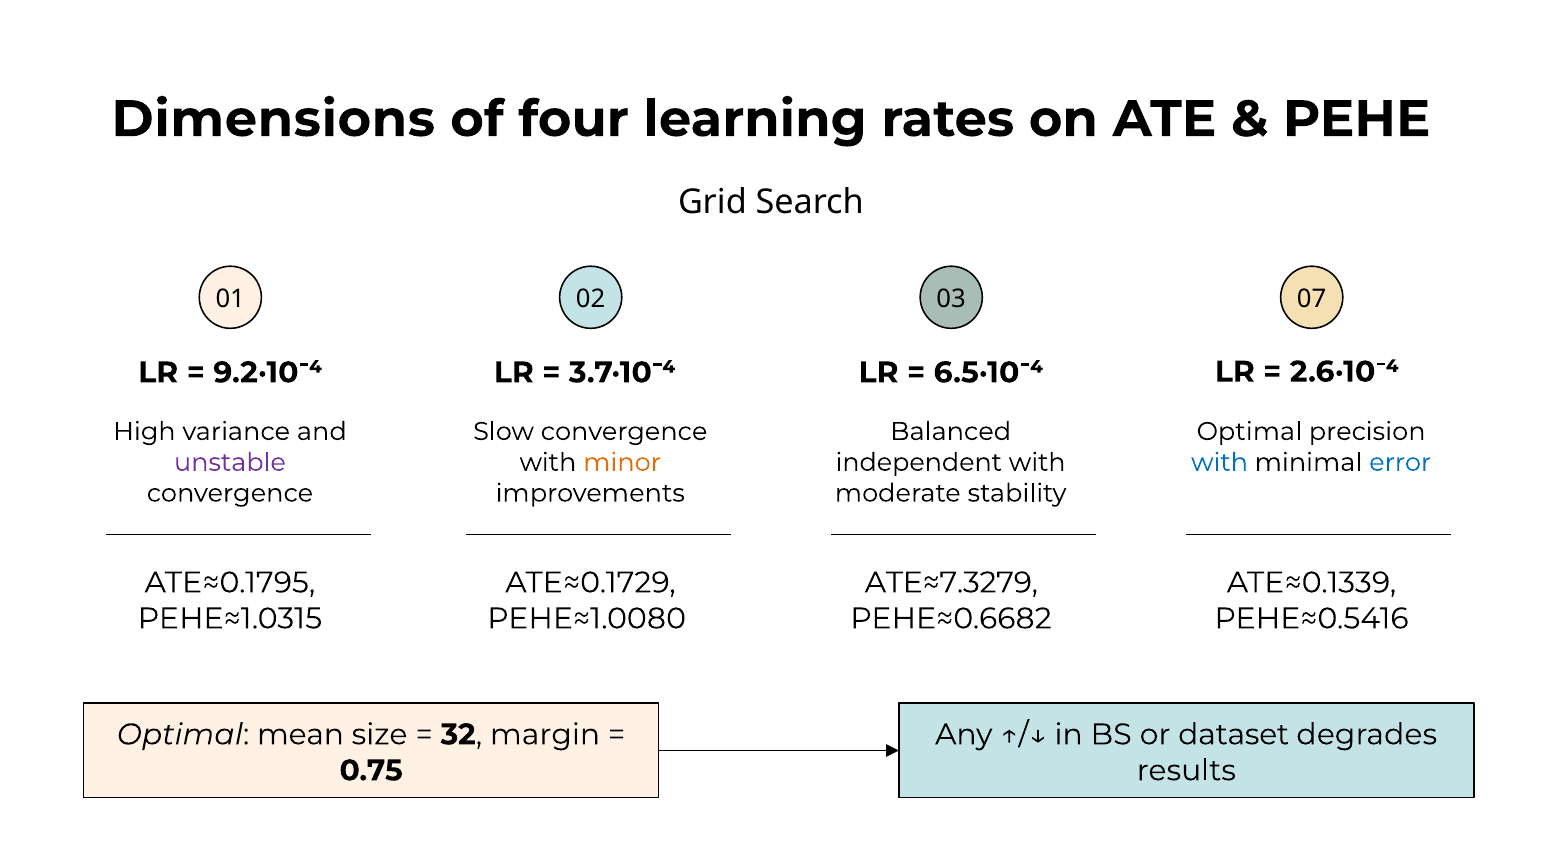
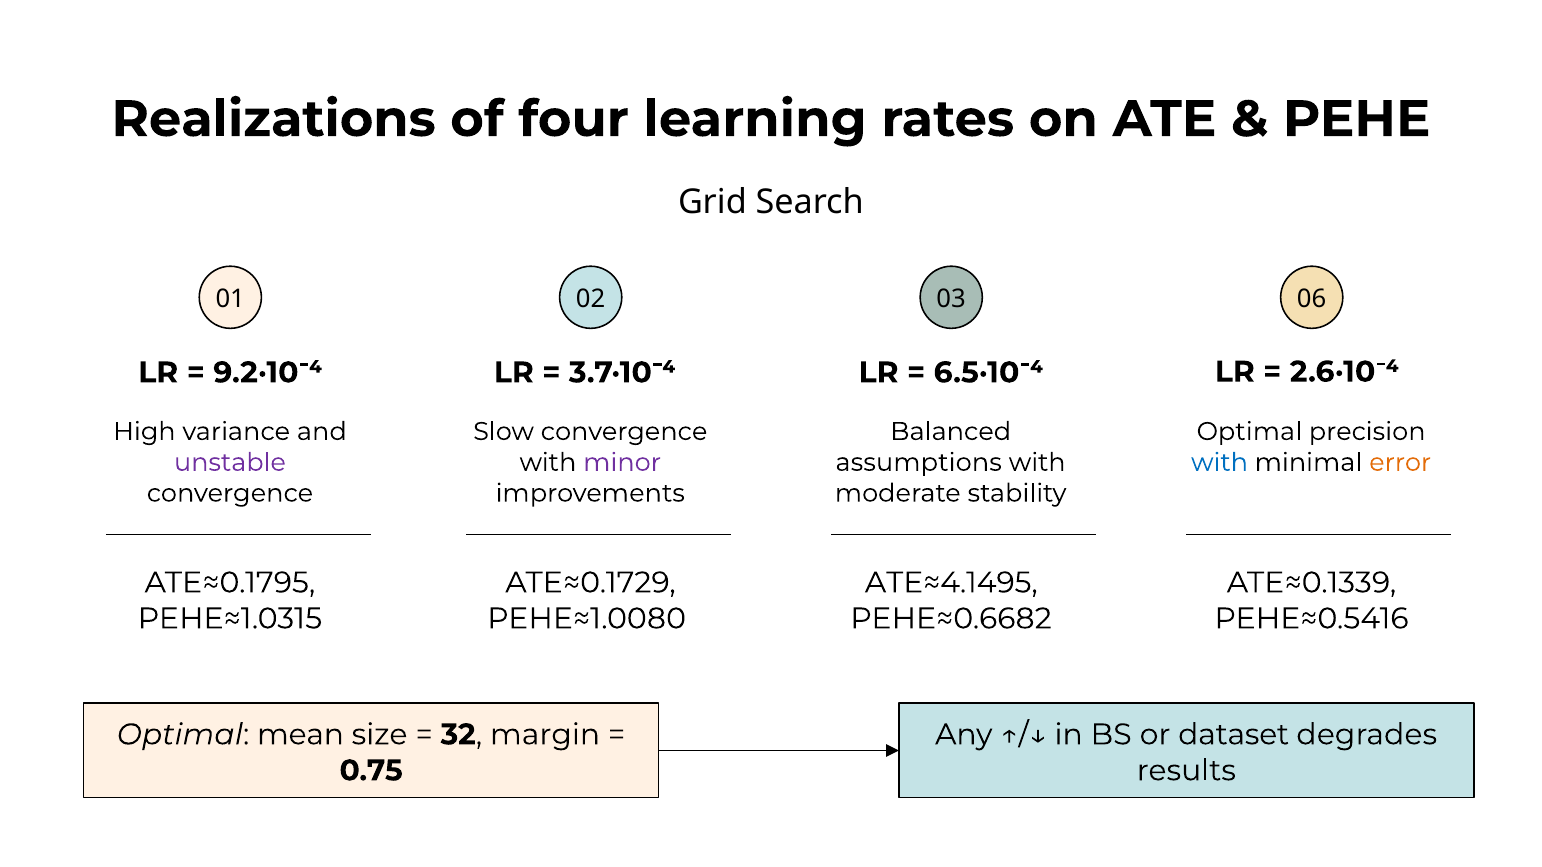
Dimensions: Dimensions -> Realizations (274, 119)
07: 07 -> 06 (1312, 299)
minor colour: orange -> purple (622, 463)
independent: independent -> assumptions (919, 463)
error colour: blue -> orange (1400, 463)
ATE≈7.3279: ATE≈7.3279 -> ATE≈4.1495 (951, 583)
